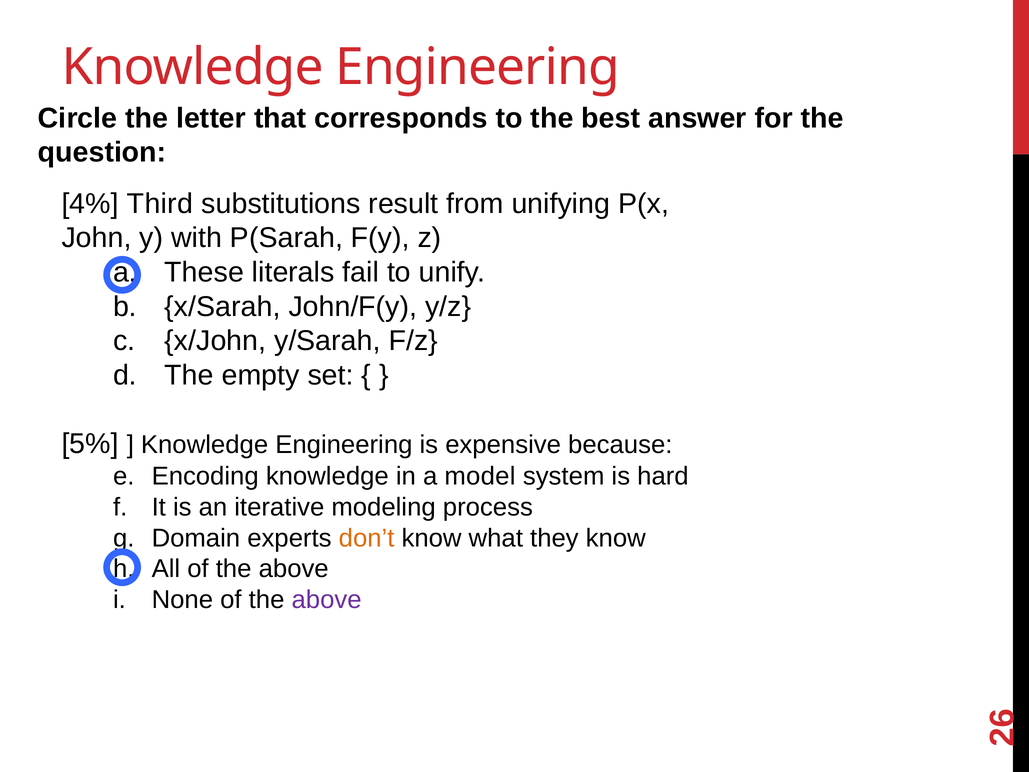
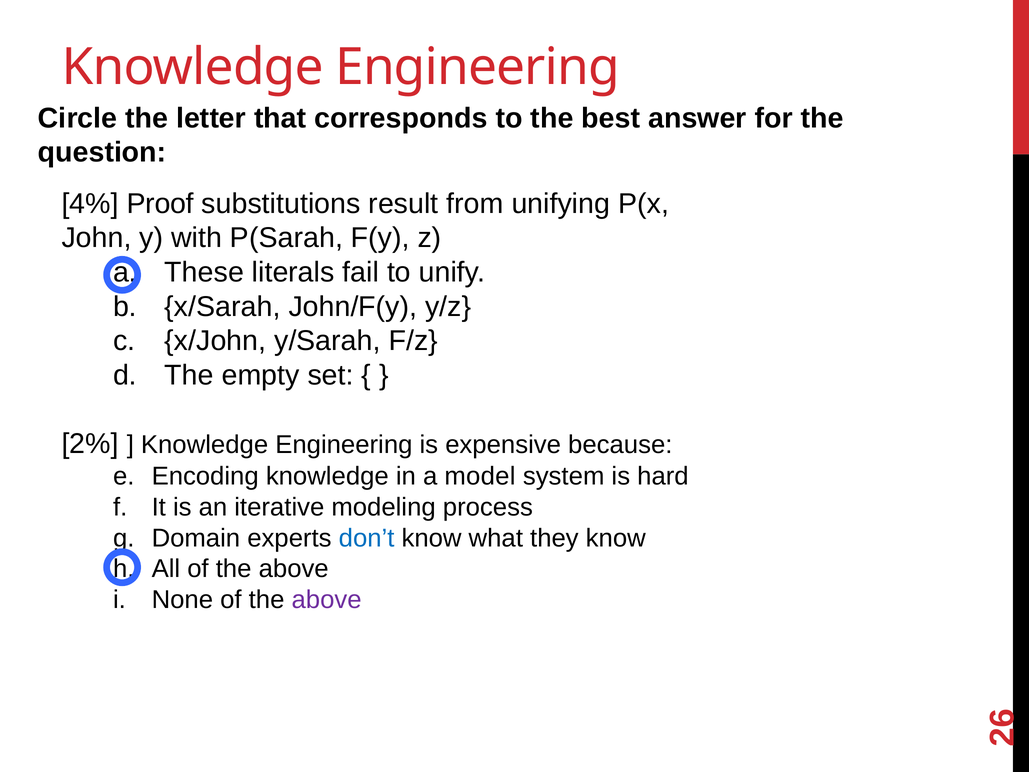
Third: Third -> Proof (160, 204)
5%: 5% -> 2% (90, 444)
don’t colour: orange -> blue (367, 538)
